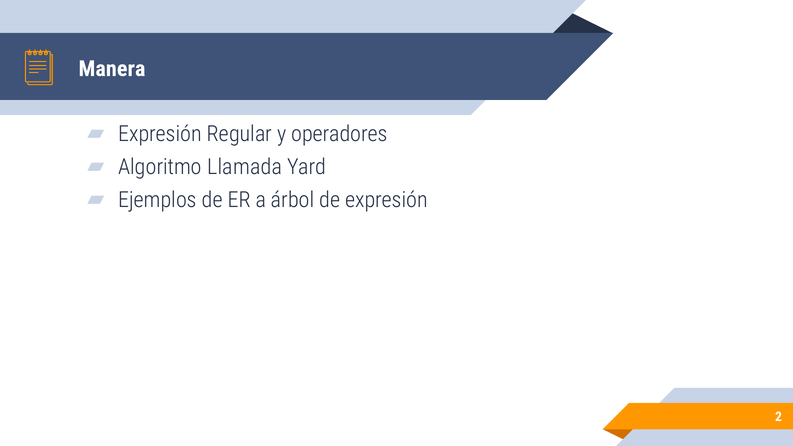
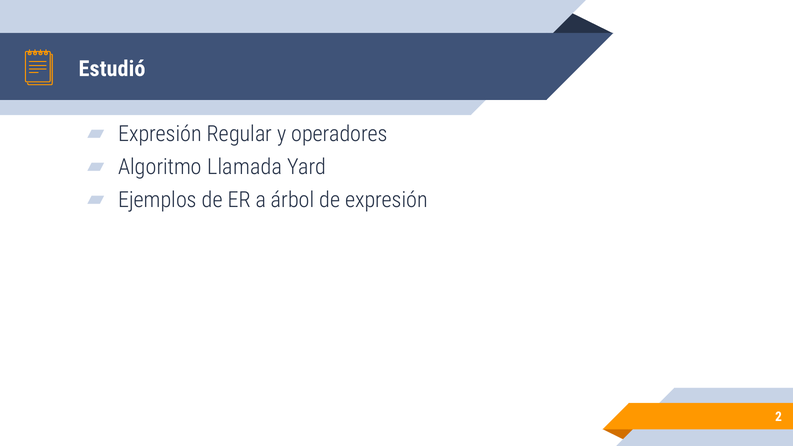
Manera: Manera -> Estudió (112, 69)
